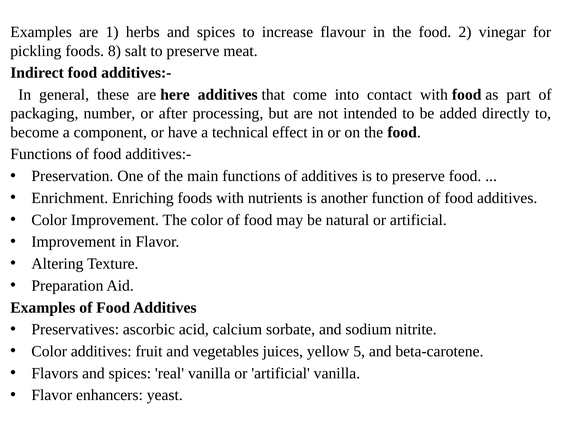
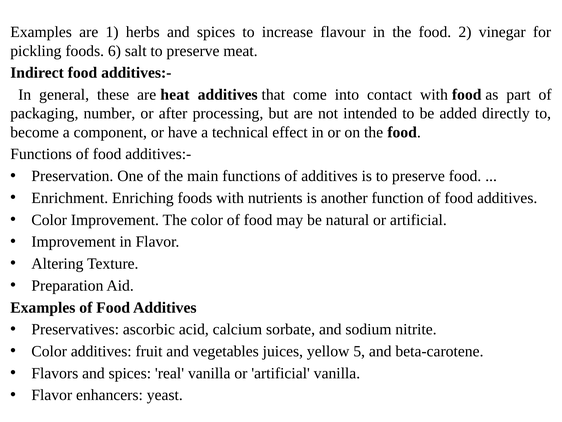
8: 8 -> 6 (114, 51)
here: here -> heat (175, 95)
